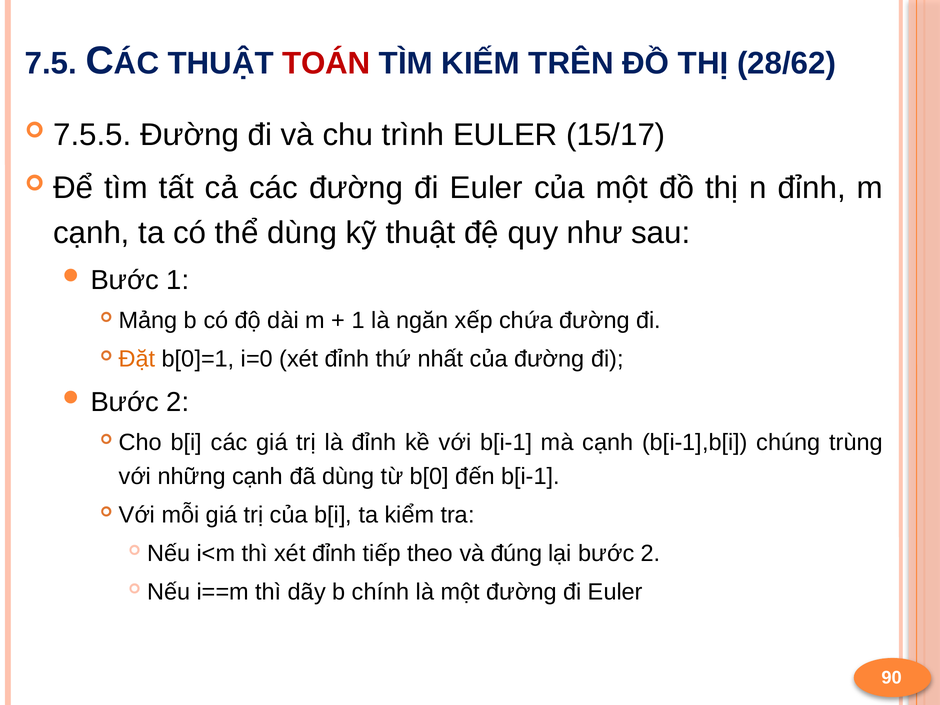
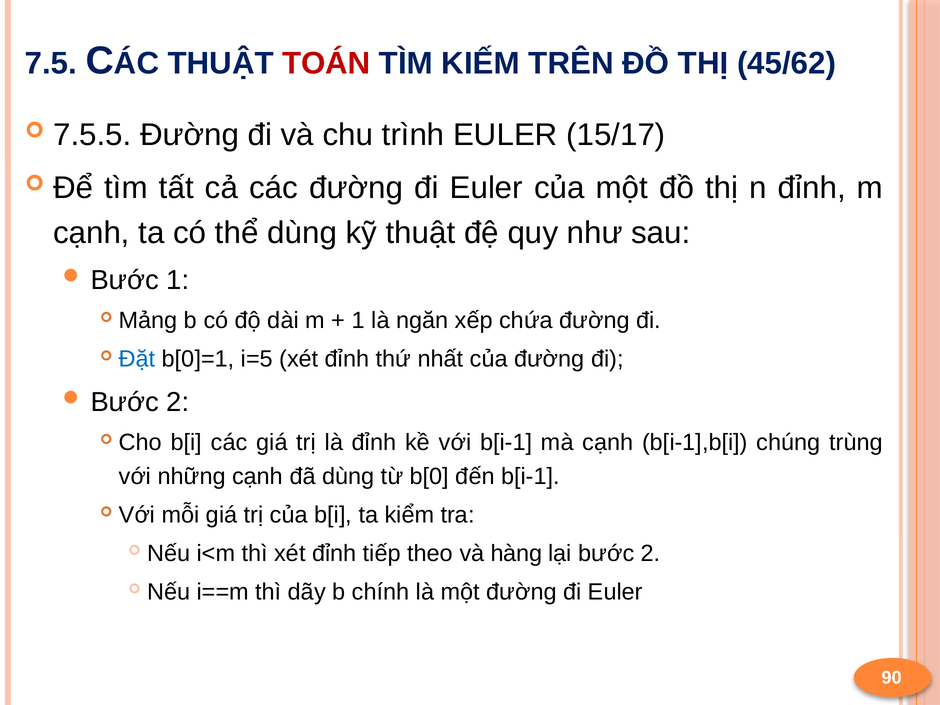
28/62: 28/62 -> 45/62 (787, 63)
Đặt colour: orange -> blue (137, 359)
i=0: i=0 -> i=5 (257, 359)
đúng: đúng -> hàng (516, 554)
